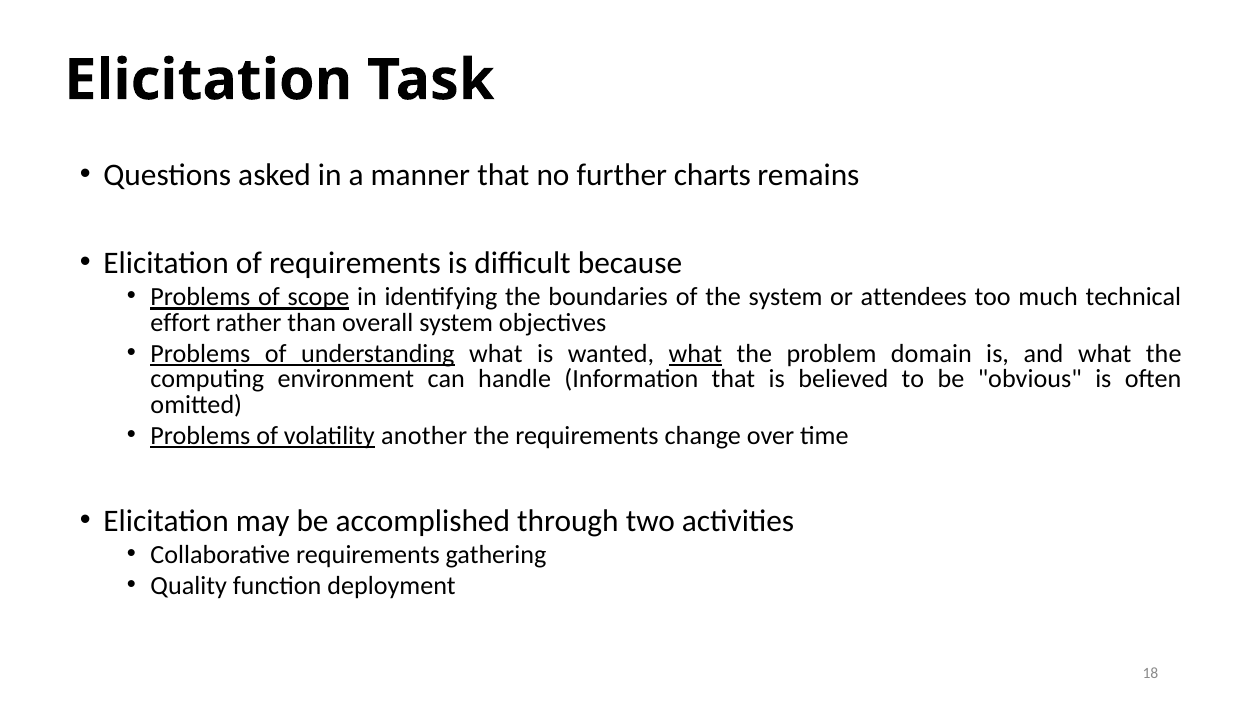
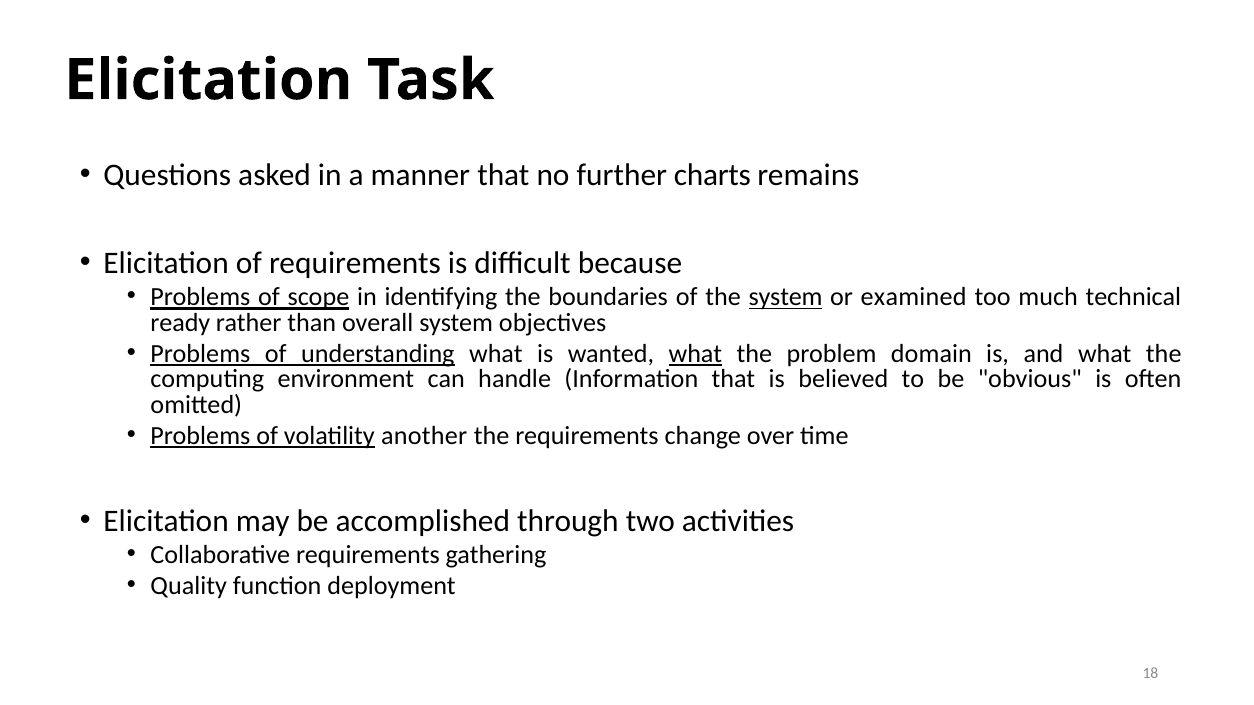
system underline: none -> present (786, 297)
attendees: attendees -> examined (914, 297)
effort: effort -> ready (180, 323)
